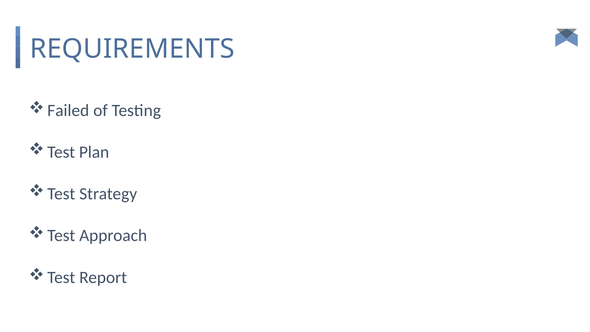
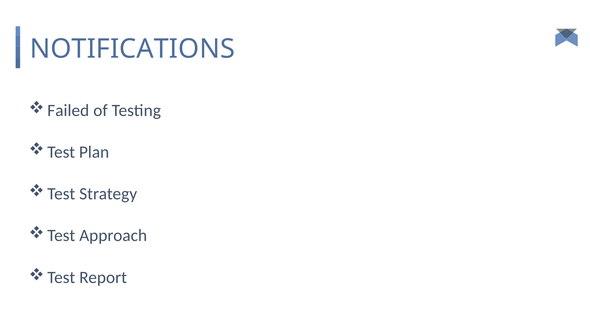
REQUIREMENTS: REQUIREMENTS -> NOTIFICATIONS (132, 49)
